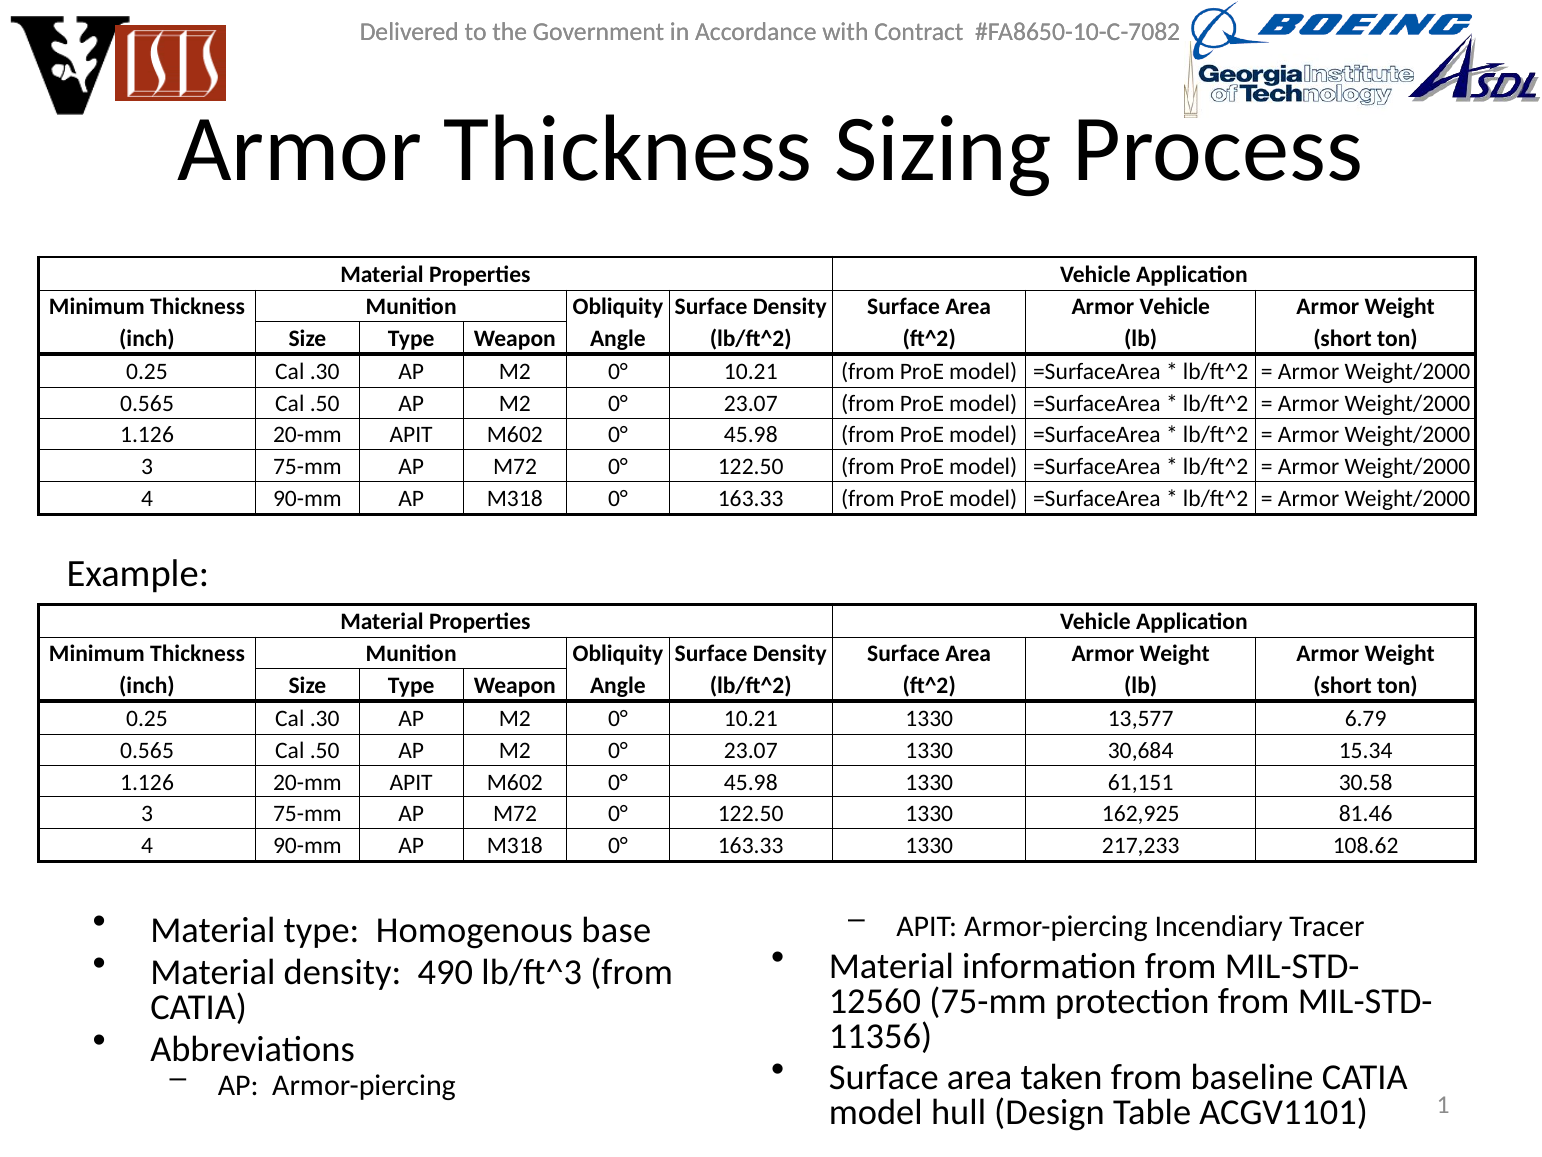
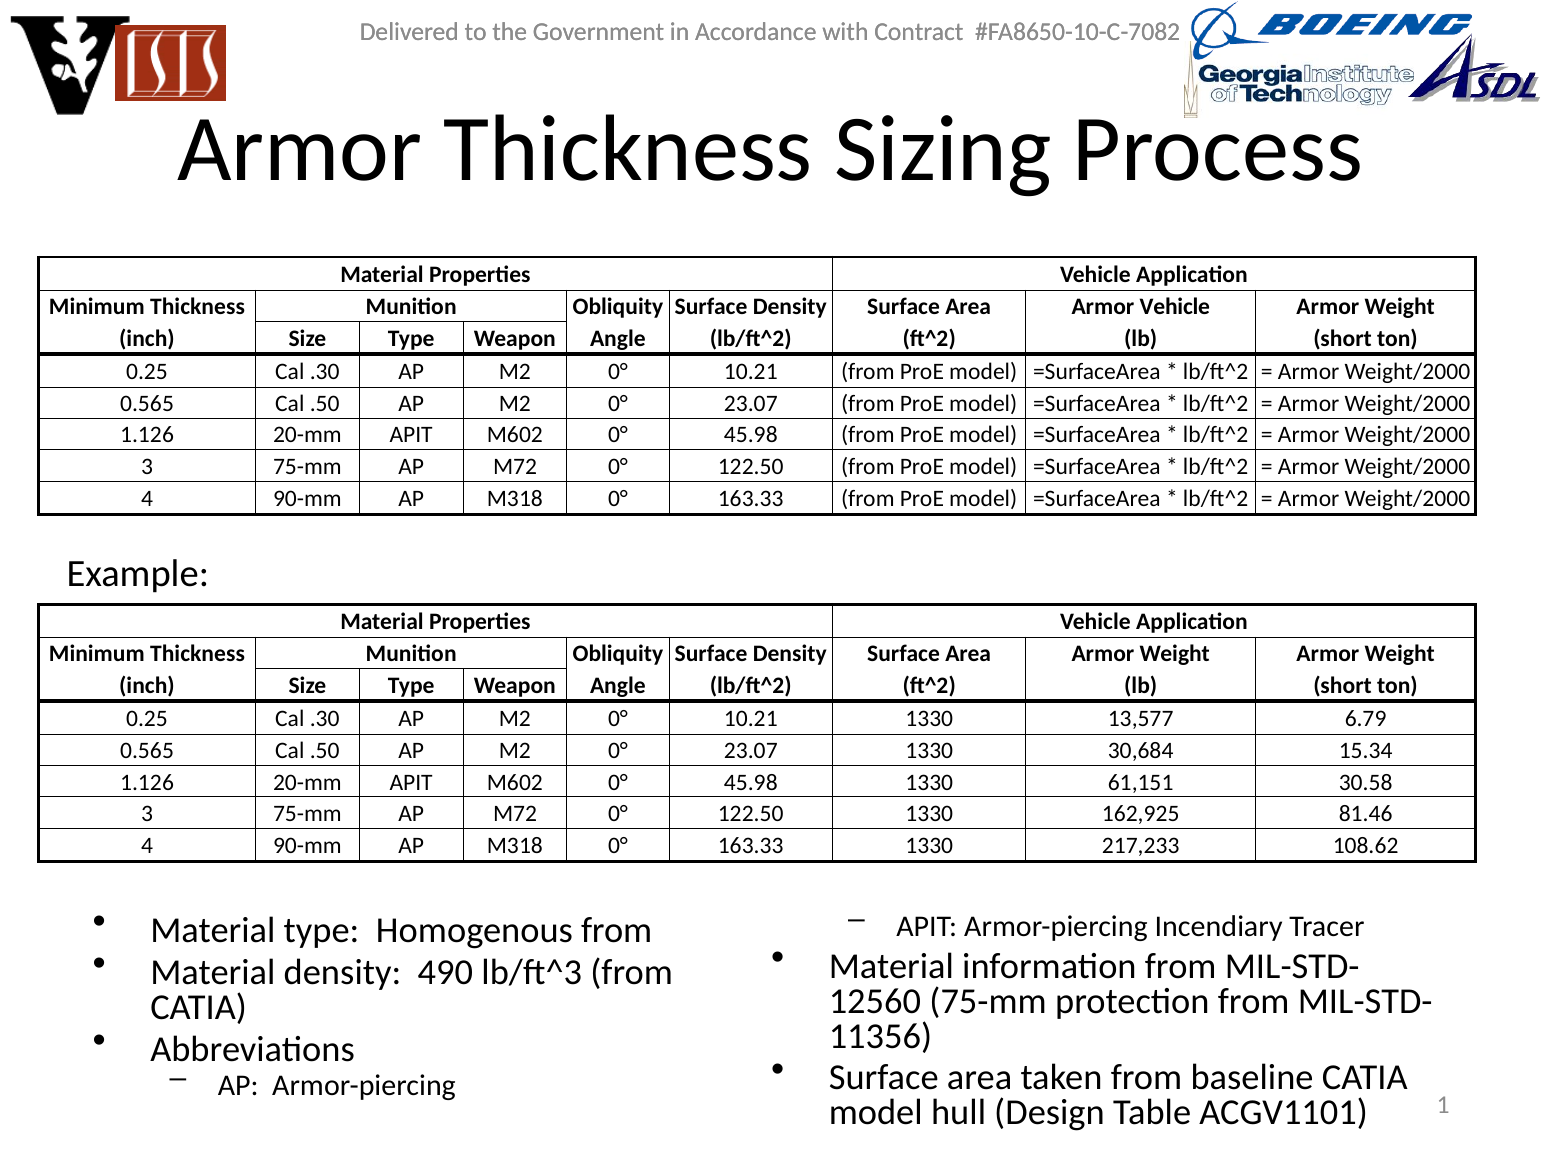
Homogenous base: base -> from (617, 930)
